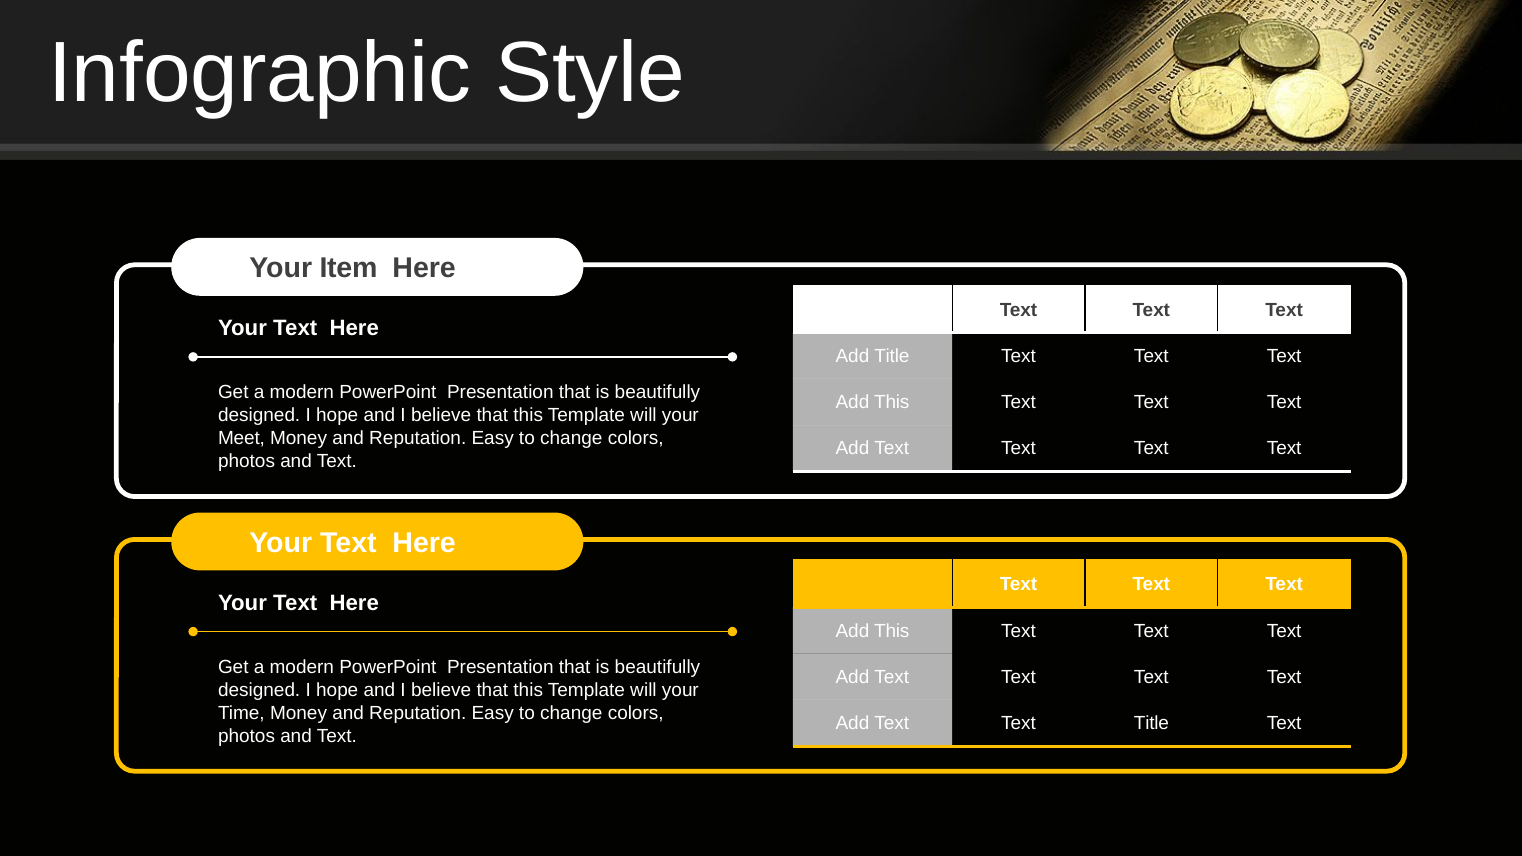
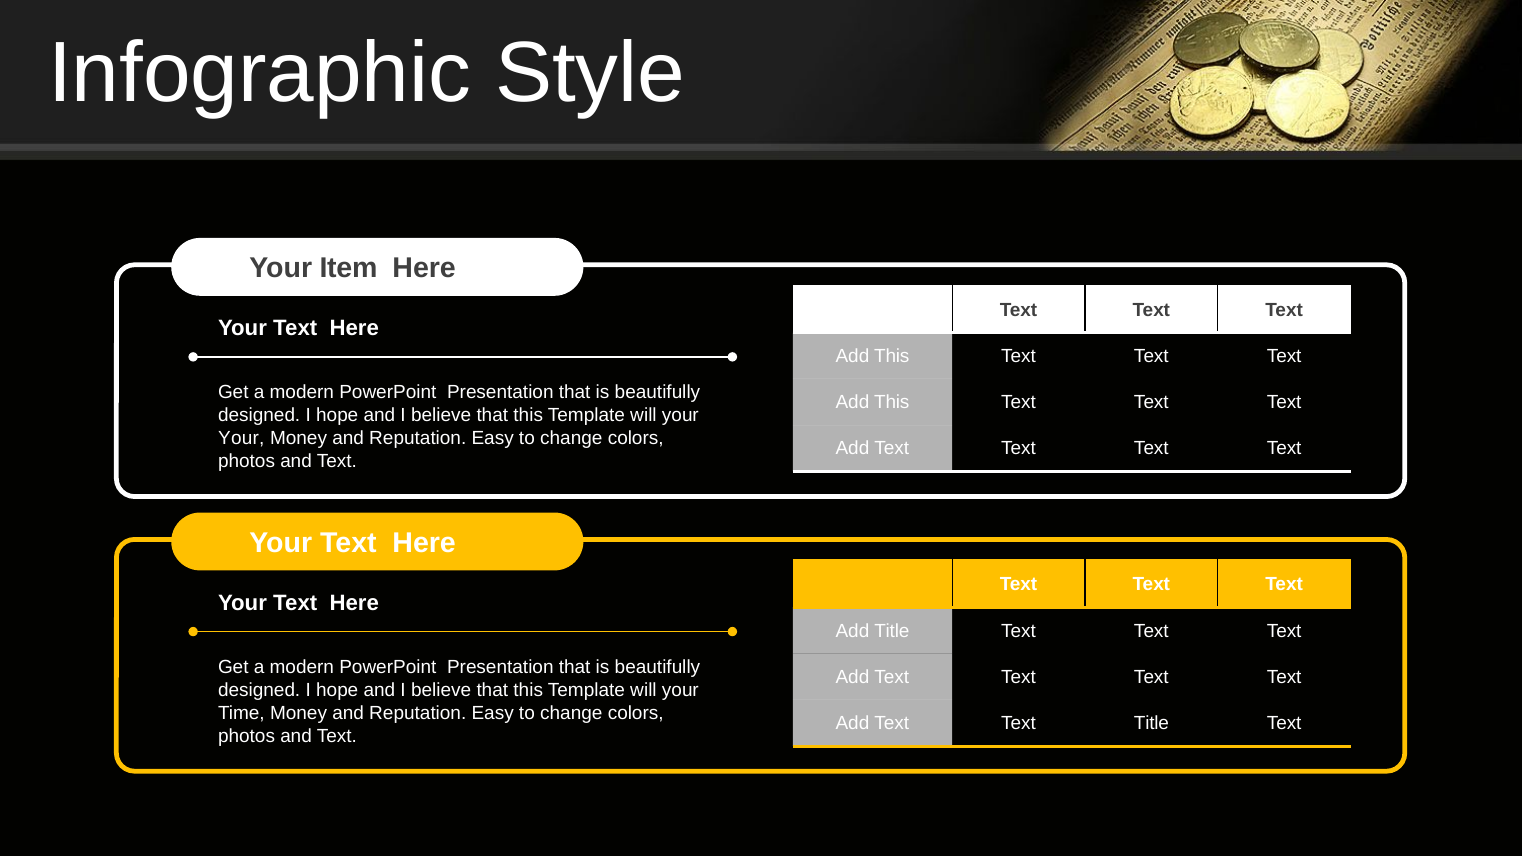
Title: Title -> This (892, 356)
Meet: Meet -> Your (241, 438)
This: This -> Title (892, 631)
